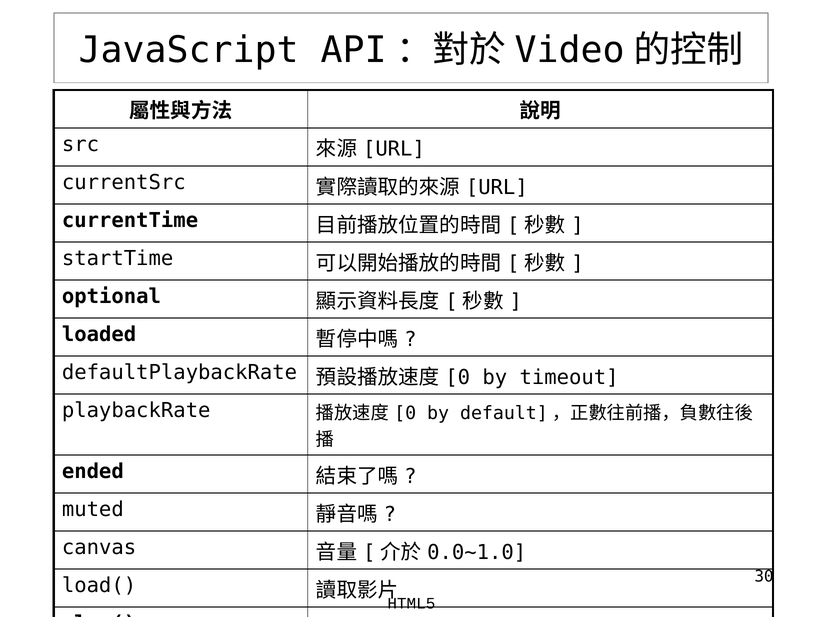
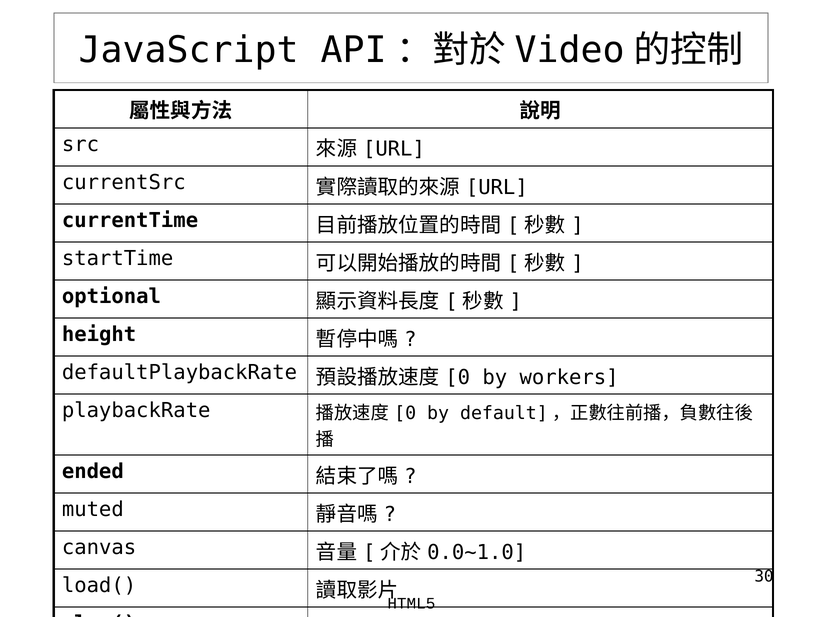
loaded: loaded -> height (99, 335)
timeout: timeout -> workers (569, 377)
